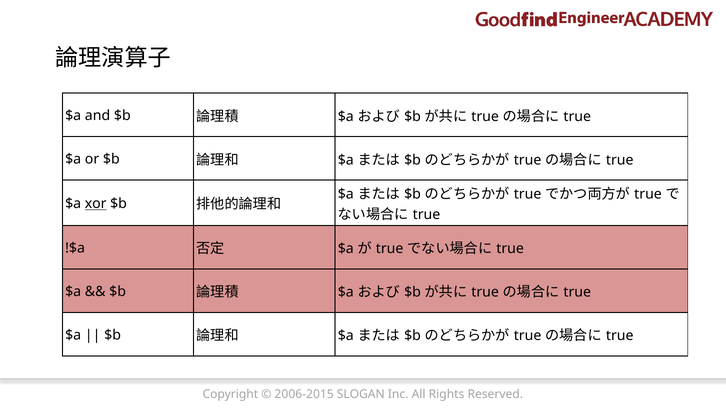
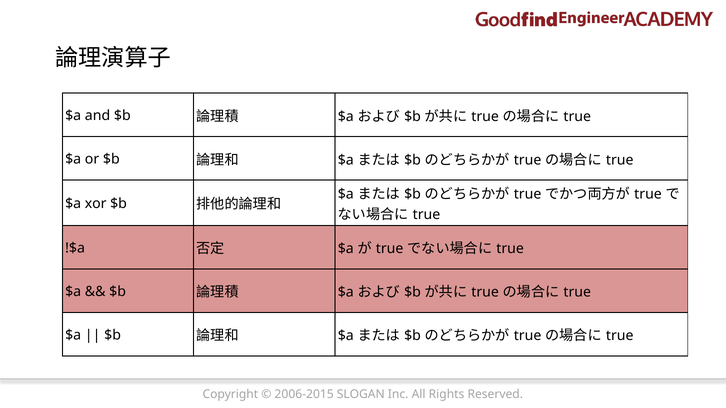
xor underline: present -> none (96, 204)
